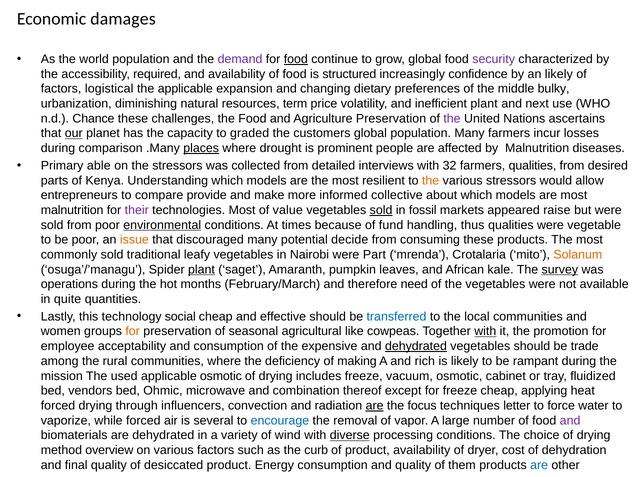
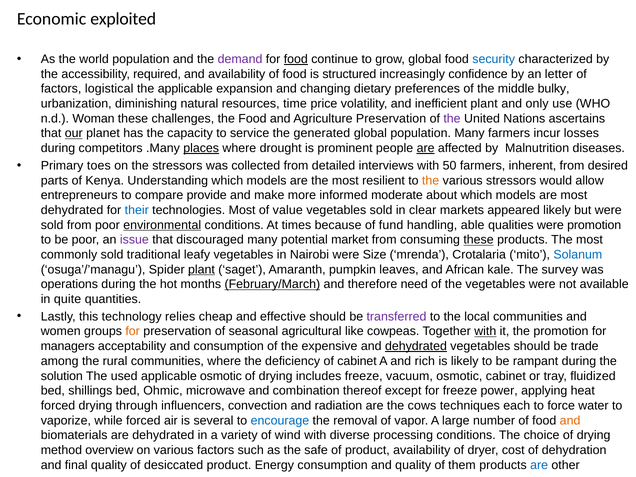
damages: damages -> exploited (123, 19)
security colour: purple -> blue (494, 59)
an likely: likely -> letter (559, 74)
term: term -> time (295, 104)
next: next -> only (537, 104)
Chance: Chance -> Woman (93, 119)
graded: graded -> service (250, 133)
customers: customers -> generated (322, 133)
comparison: comparison -> competitors (111, 148)
are underline: none -> present (426, 148)
able: able -> toes (99, 166)
32: 32 -> 50 (450, 166)
farmers qualities: qualities -> inherent (532, 166)
collective: collective -> moderate (397, 195)
malnutrition: malnutrition -> dehydrated (72, 210)
their colour: purple -> blue (137, 210)
sold underline: present -> none (381, 210)
fossil: fossil -> clear (423, 210)
appeared raise: raise -> likely (557, 210)
thus: thus -> able (473, 225)
were vegetable: vegetable -> promotion (594, 225)
issue colour: orange -> purple (134, 240)
decide: decide -> market (350, 240)
these underline: none -> present (479, 240)
Part: Part -> Size (375, 255)
Solanum colour: orange -> blue (578, 255)
survey underline: present -> none (560, 270)
February/March underline: none -> present (272, 284)
social: social -> relies (180, 317)
transferred colour: blue -> purple (396, 317)
employee: employee -> managers (68, 346)
of making: making -> cabinet (357, 361)
mission: mission -> solution (62, 376)
vendors: vendors -> shillings (90, 391)
freeze cheap: cheap -> power (499, 391)
are underline: present -> none (375, 406)
focus: focus -> cows (422, 406)
letter: letter -> each (517, 406)
and colour: purple -> orange (570, 420)
diverse underline: present -> none (350, 435)
curb: curb -> safe (316, 450)
